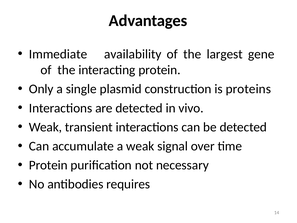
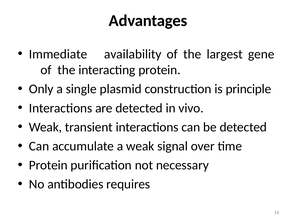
proteins: proteins -> principle (248, 89)
